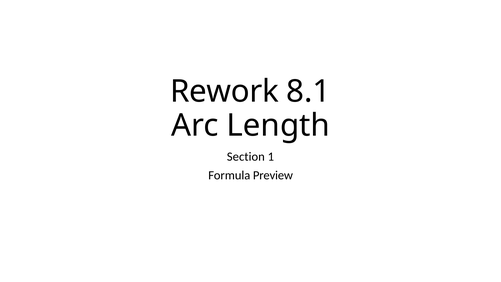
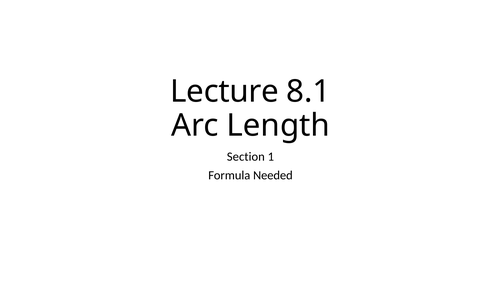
Rework: Rework -> Lecture (224, 91)
Preview: Preview -> Needed (273, 175)
